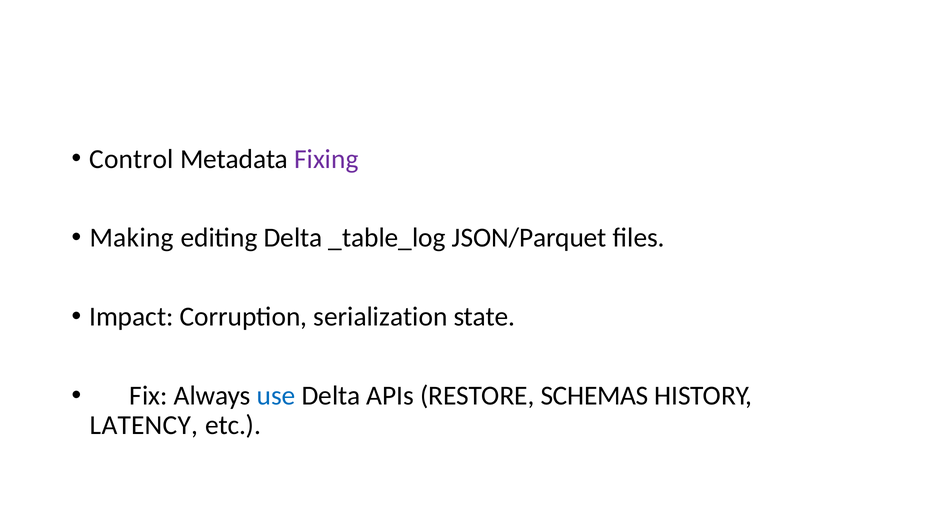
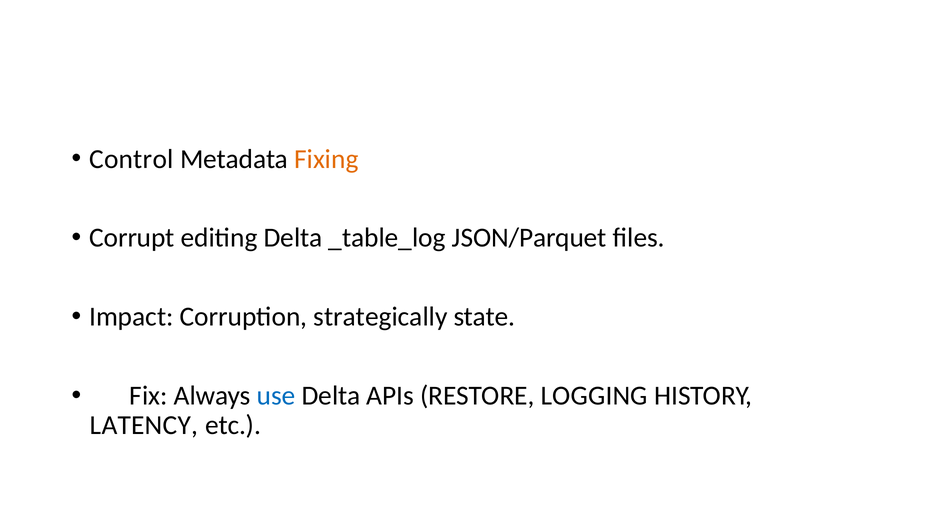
Fixing colour: purple -> orange (326, 159)
Making: Making -> Corrupt (132, 238)
serialization: serialization -> strategically (380, 317)
SCHEMAS: SCHEMAS -> LOGGING (594, 395)
